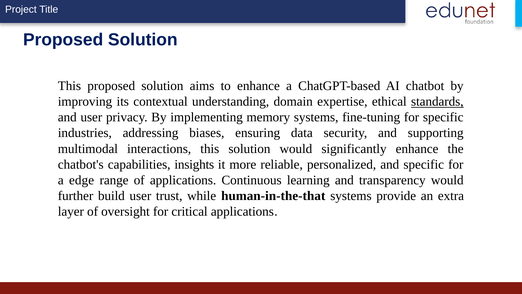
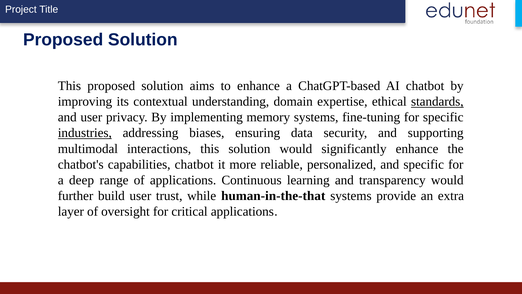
industries underline: none -> present (85, 133)
capabilities insights: insights -> chatbot (194, 164)
edge: edge -> deep (82, 180)
